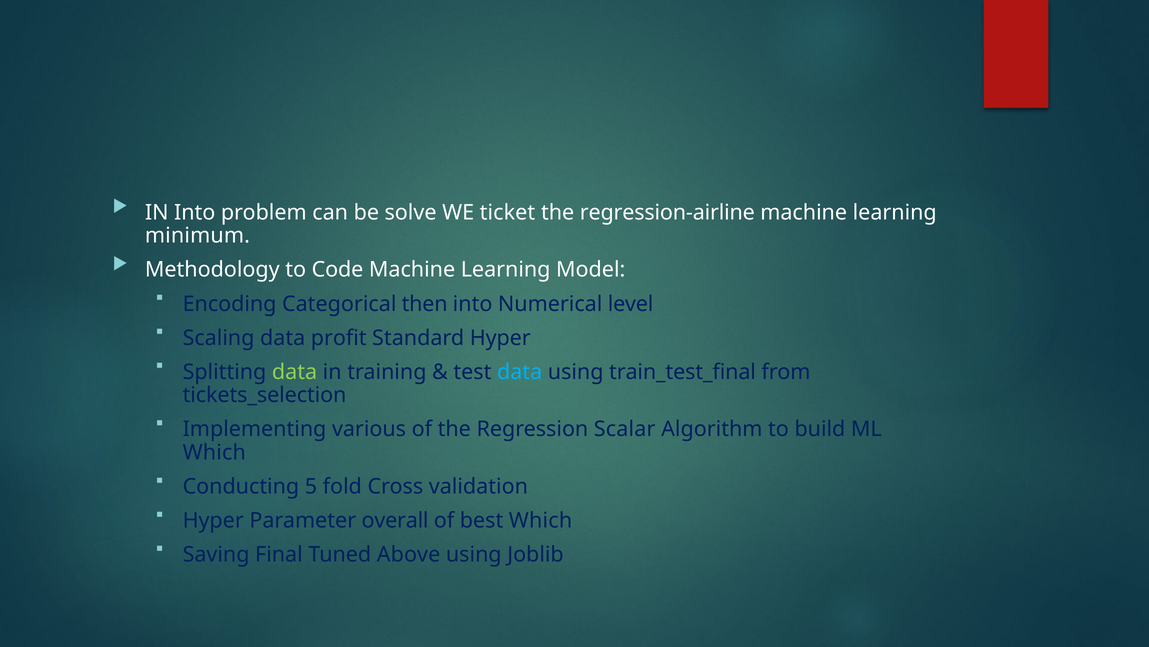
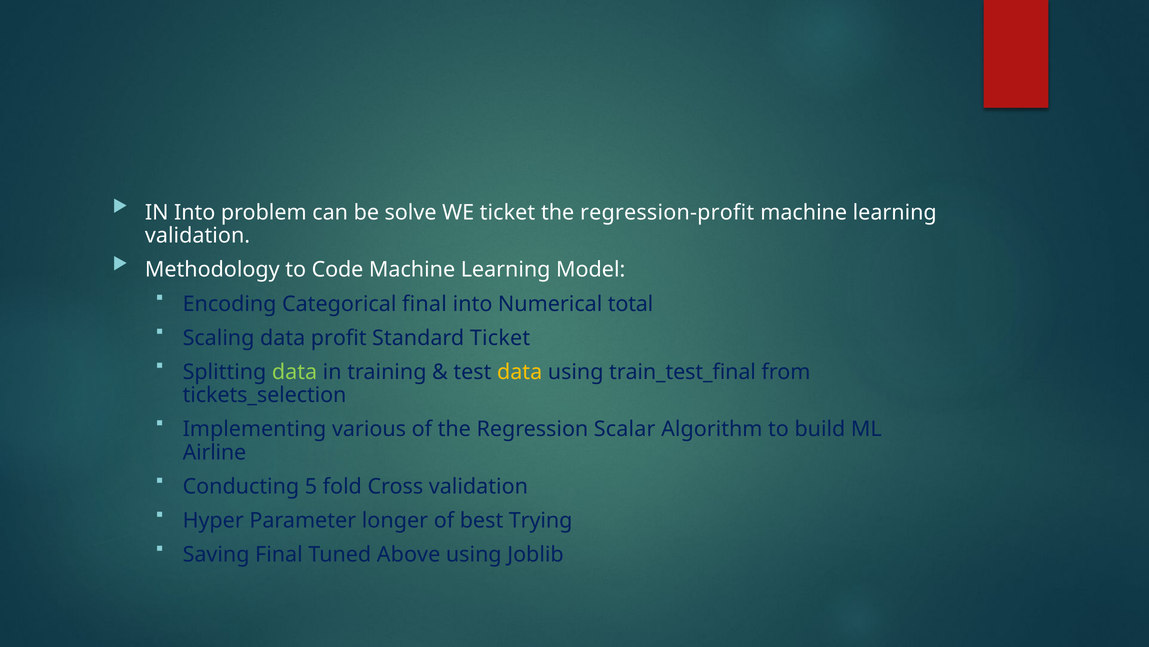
regression-airline: regression-airline -> regression-profit (667, 212)
minimum: minimum -> validation (198, 236)
Categorical then: then -> final (424, 304)
level: level -> total (631, 304)
Standard Hyper: Hyper -> Ticket (500, 338)
data colour: light blue -> yellow (520, 372)
Which: Which -> Airline (214, 452)
overall: overall -> longer (395, 520)
best Which: Which -> Trying (541, 520)
